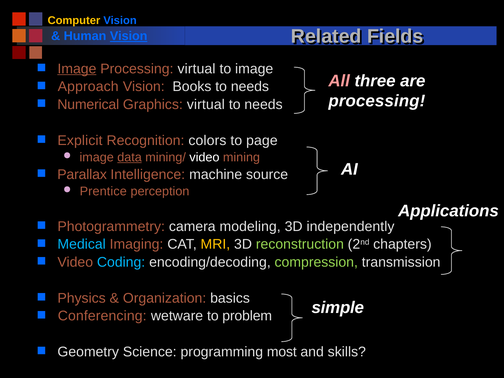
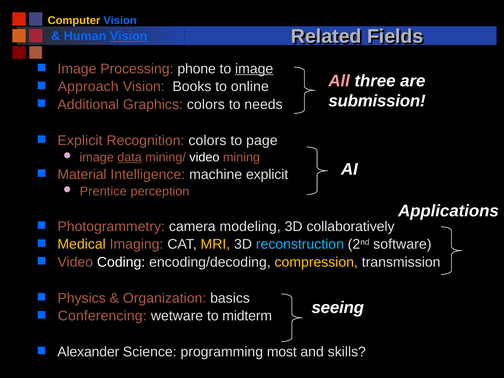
Image underline: present -> none (77, 69)
Processing virtual: virtual -> phone (197, 69)
image underline: none -> present (254, 69)
needs: needs -> online (250, 87)
processing: processing -> submission (377, 101)
Numerical: Numerical -> Additional (88, 105)
Graphics virtual: virtual -> colors (206, 105)
Parallax: Parallax -> Material (82, 174)
machine source: source -> explicit (267, 174)
independently: independently -> collaboratively (351, 226)
Medical colour: light blue -> yellow (82, 244)
reconstruction colour: light green -> light blue (300, 244)
chapters: chapters -> software (402, 244)
Coding colour: light blue -> white (121, 262)
compression colour: light green -> yellow (316, 262)
simple: simple -> seeing (338, 308)
problem: problem -> midterm (247, 316)
Geometry: Geometry -> Alexander (88, 352)
